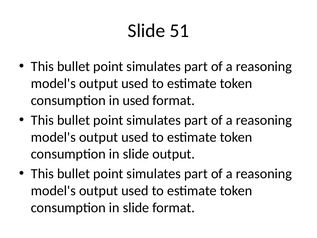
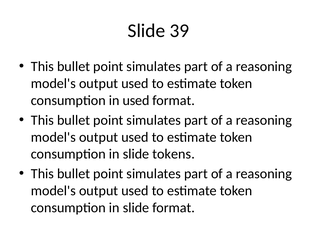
51: 51 -> 39 (179, 31)
slide output: output -> tokens (174, 154)
